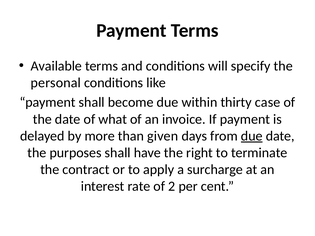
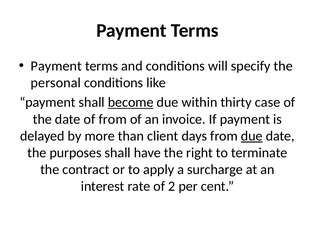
Available: Available -> Payment (56, 66)
become underline: none -> present (131, 102)
of what: what -> from (113, 119)
given: given -> client (163, 136)
